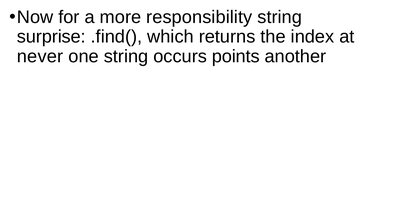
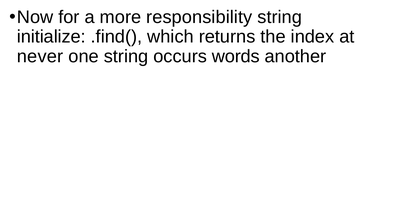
surprise: surprise -> initialize (51, 37)
points: points -> words (236, 56)
